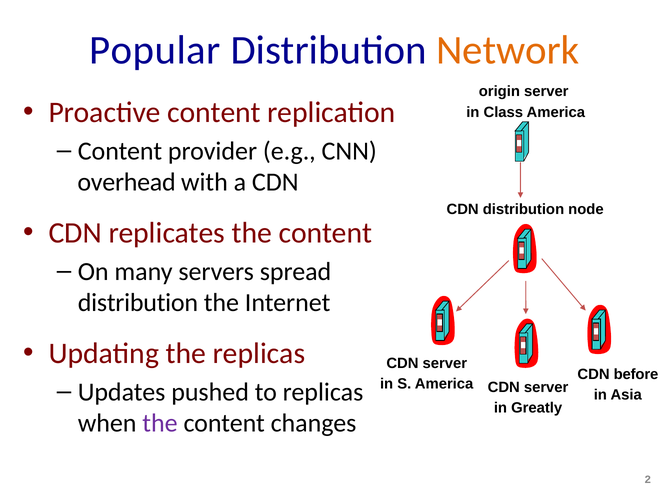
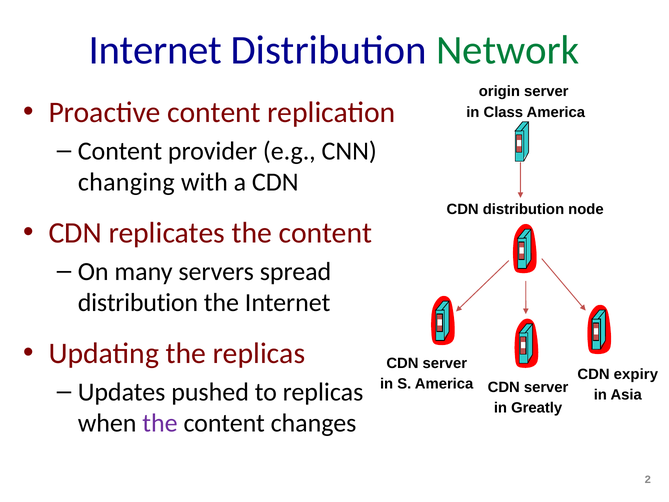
Popular: Popular -> Internet (155, 50)
Network colour: orange -> green (508, 50)
overhead: overhead -> changing (126, 182)
before: before -> expiry (636, 374)
